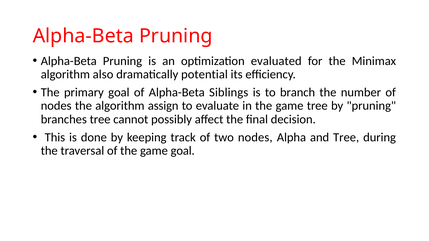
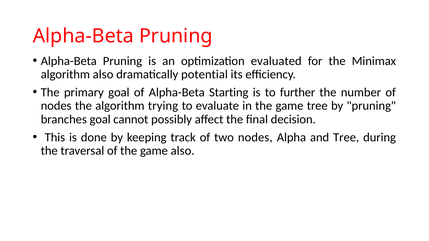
Siblings: Siblings -> Starting (229, 92)
branch: branch -> further (298, 92)
assign: assign -> trying (163, 106)
branches tree: tree -> goal (100, 119)
game goal: goal -> also (183, 151)
